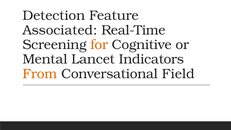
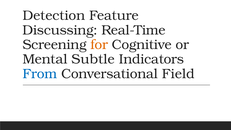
Associated: Associated -> Discussing (60, 30)
Lancet: Lancet -> Subtle (93, 59)
From colour: orange -> blue (40, 74)
